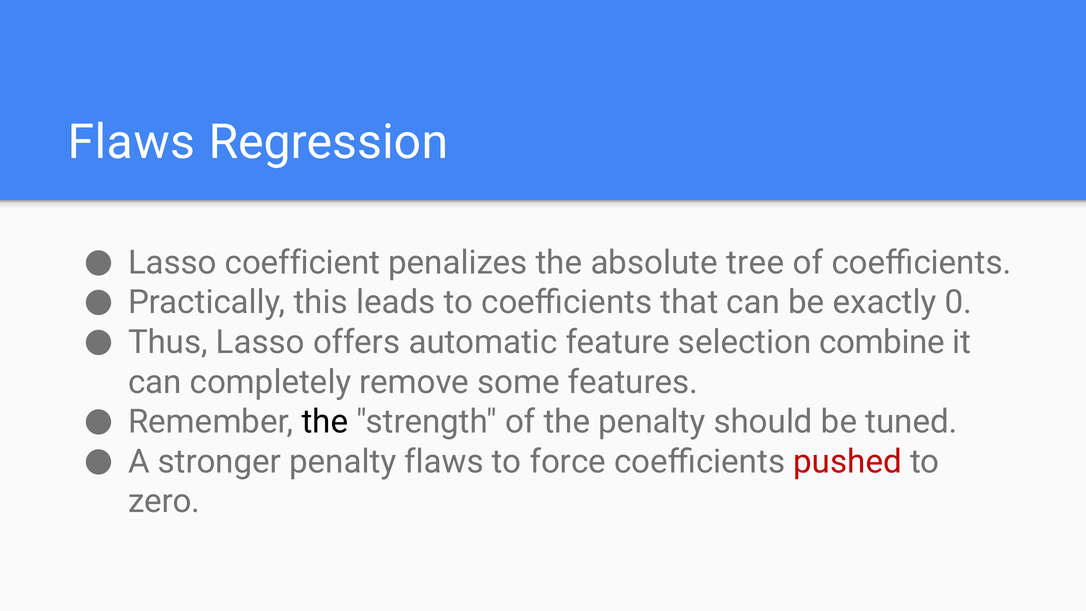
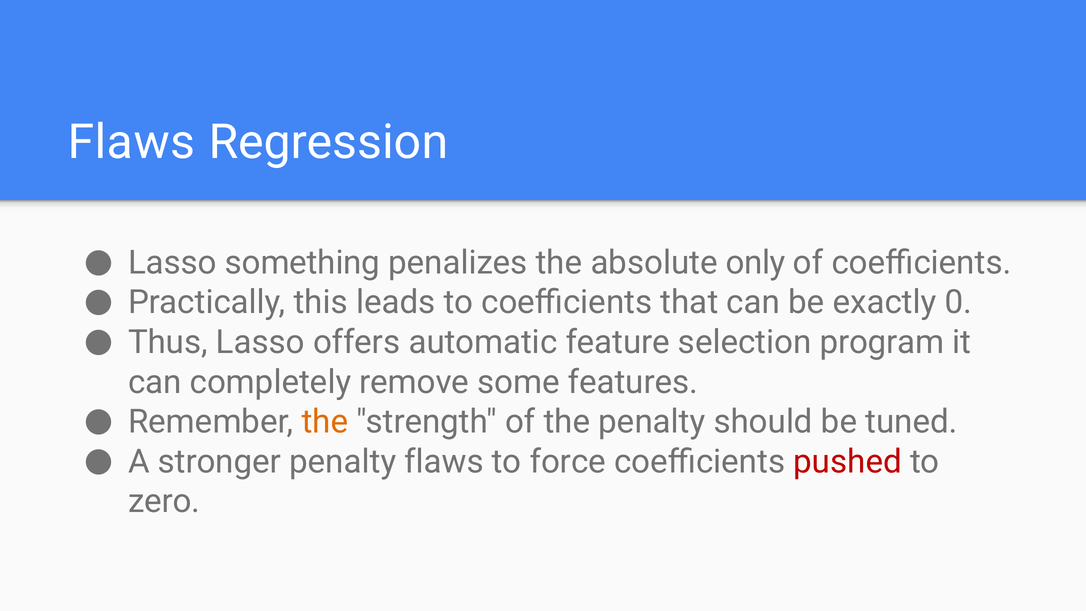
coefficient: coefficient -> something (303, 263)
tree: tree -> only (756, 263)
combine: combine -> program (882, 342)
the colour: black -> orange (325, 422)
